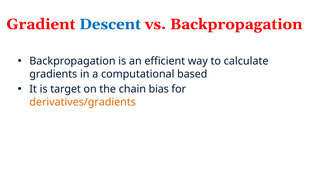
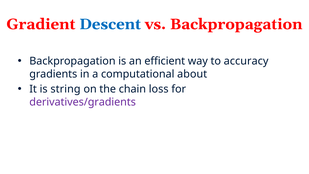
calculate: calculate -> accuracy (246, 61)
based: based -> about (192, 74)
target: target -> string (65, 89)
bias: bias -> loss (159, 89)
derivatives/gradients colour: orange -> purple (83, 102)
